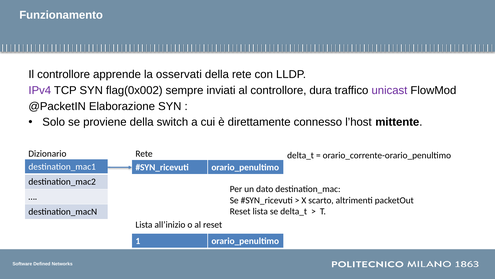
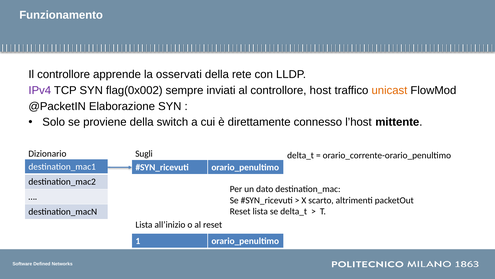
dura: dura -> host (320, 90)
unicast colour: purple -> orange (389, 90)
Rete: Rete -> Sugli (144, 153)
